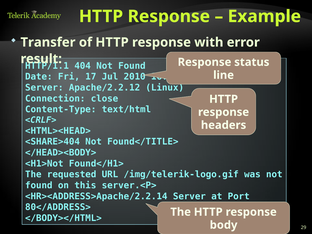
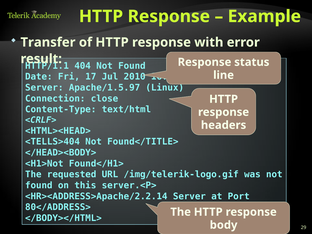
Apache/2.2.12: Apache/2.2.12 -> Apache/1.5.97 (104, 88)
<SHARE>404: <SHARE>404 -> <TELLS>404 (52, 142)
